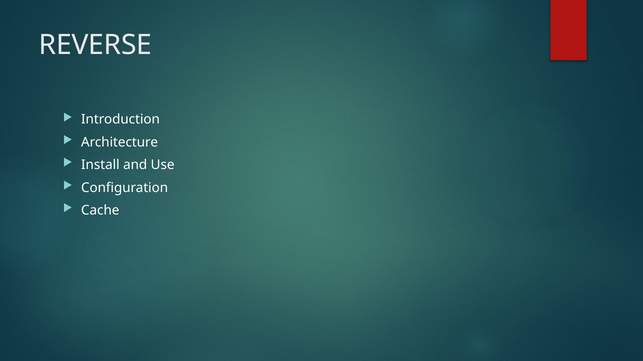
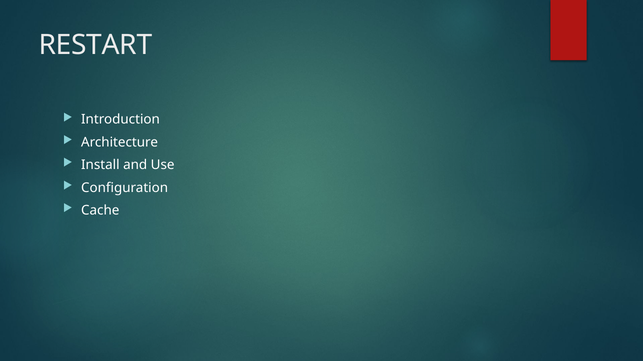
REVERSE: REVERSE -> RESTART (95, 45)
